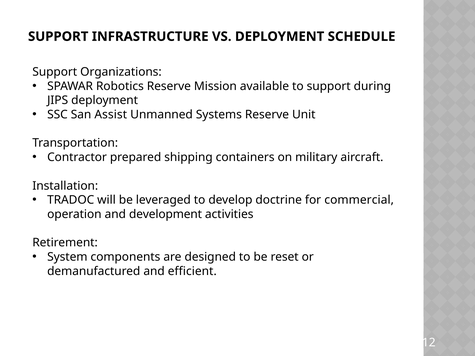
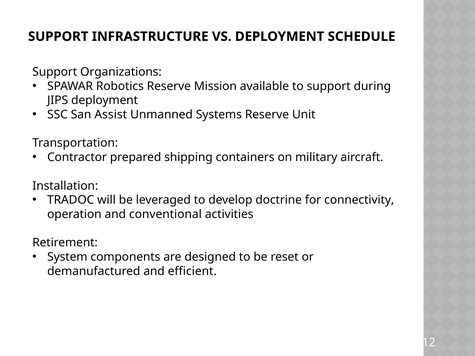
commercial: commercial -> connectivity (359, 200)
development: development -> conventional (165, 214)
